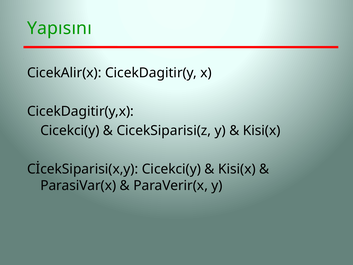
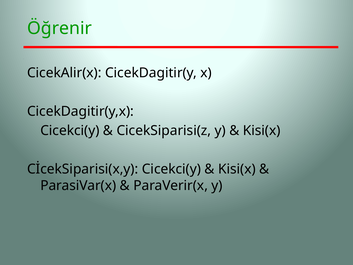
Yapısını: Yapısını -> Öğrenir (60, 28)
